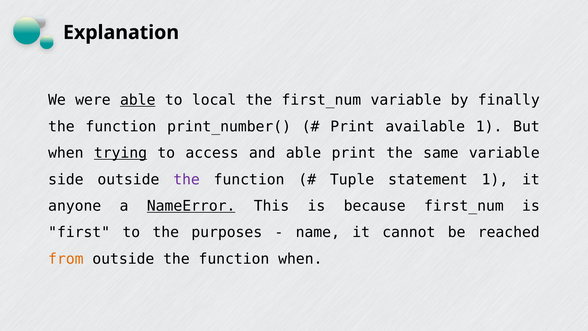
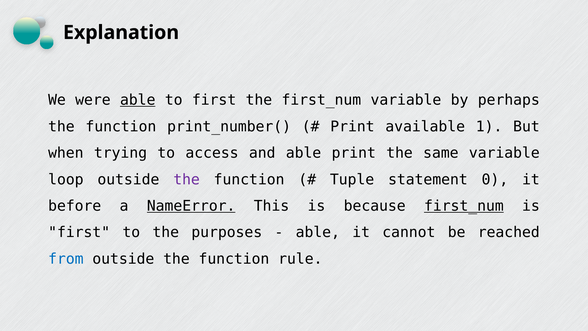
to local: local -> first (214, 100)
finally: finally -> perhaps (509, 100)
trying underline: present -> none (120, 153)
side: side -> loop (66, 179)
statement 1: 1 -> 0 (495, 179)
anyone: anyone -> before (75, 206)
first_num underline: none -> present (464, 206)
name: name -> able (318, 232)
from colour: orange -> blue (66, 259)
function when: when -> rule (300, 259)
